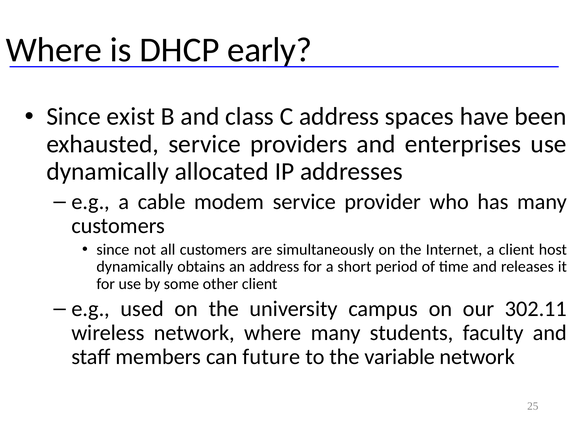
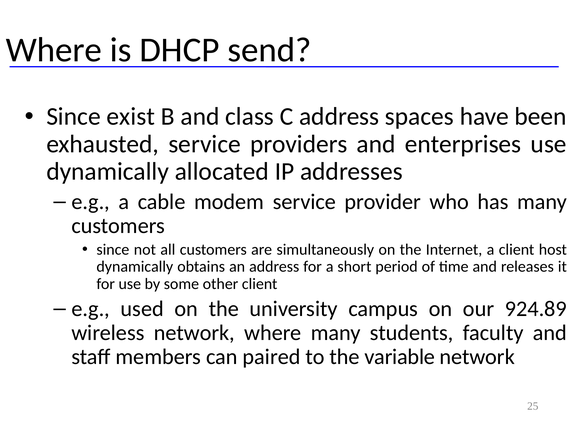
early: early -> send (269, 50)
302.11: 302.11 -> 924.89 (536, 309)
future: future -> paired (272, 357)
